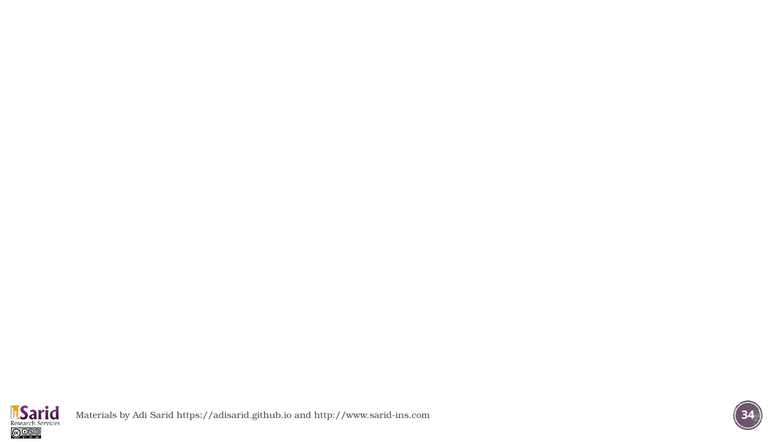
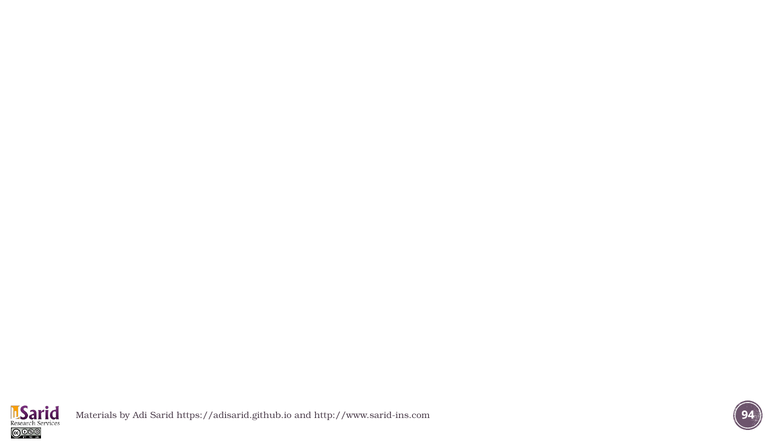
34: 34 -> 94 (748, 415)
